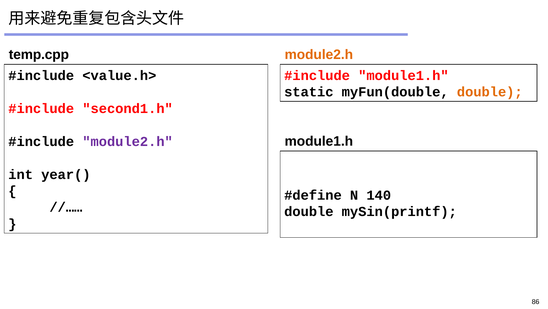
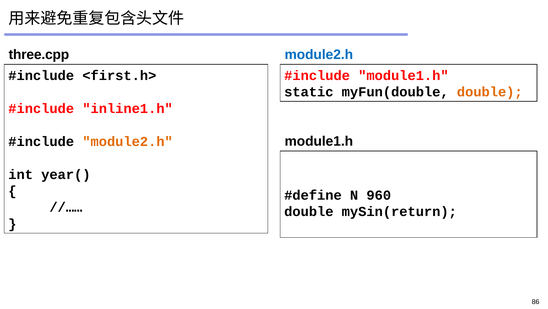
temp.cpp: temp.cpp -> three.cpp (39, 55)
module2.h colour: orange -> blue (319, 55)
<value.h>: <value.h> -> <first.h> (119, 75)
second1.h: second1.h -> inline1.h (128, 108)
module2.h colour: purple -> orange (128, 141)
140: 140 -> 960 (379, 195)
mySin(printf: mySin(printf -> mySin(return (399, 211)
